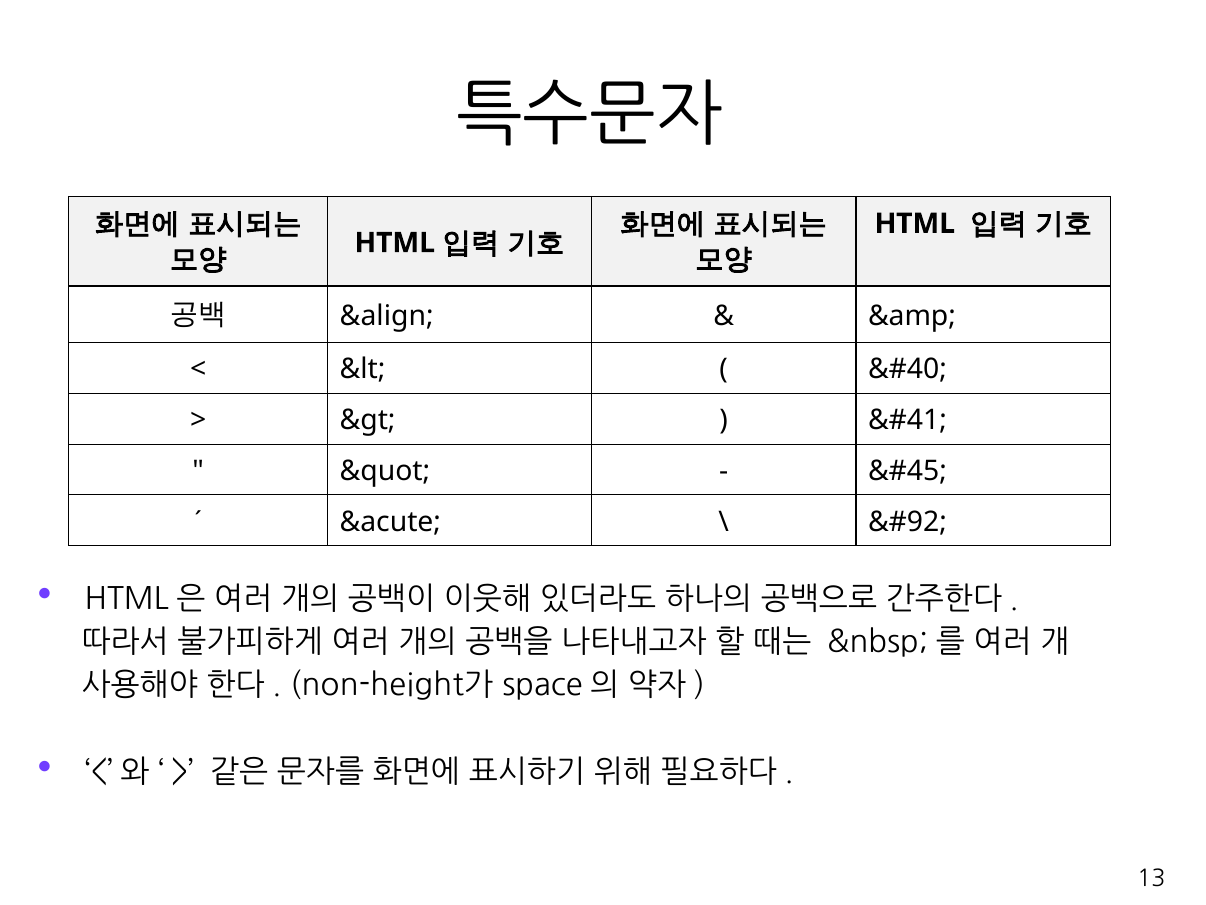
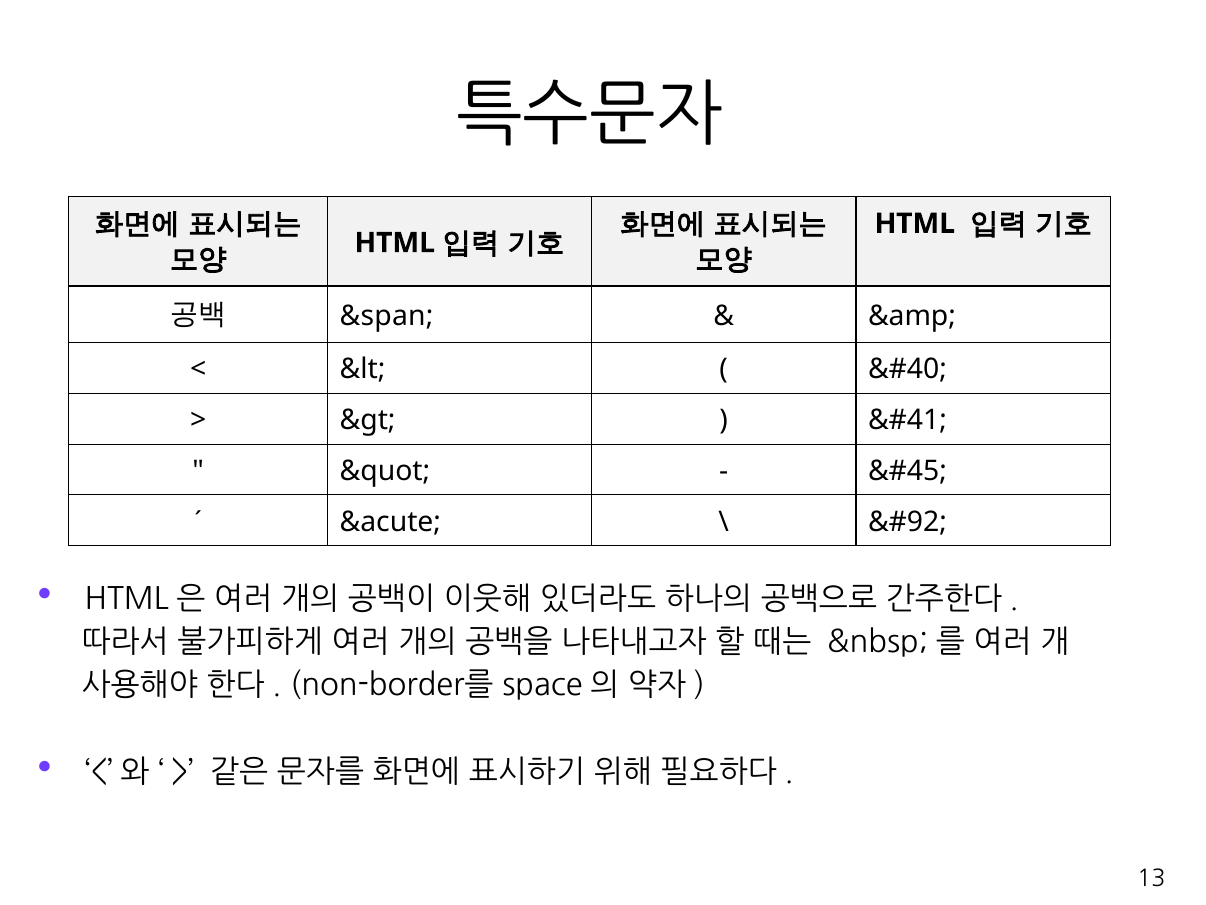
&align: &align -> &span (387, 316)
non-height가: non-height가 -> non-border를 (392, 685)
